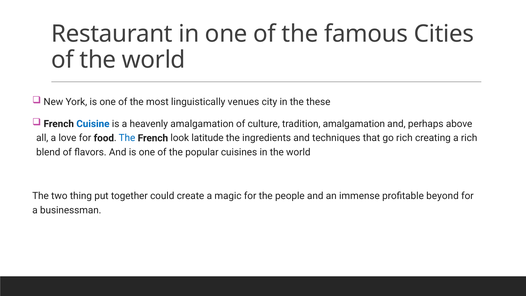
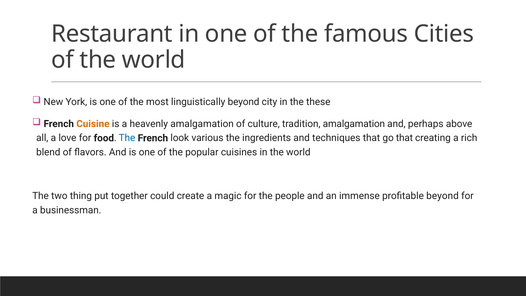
linguistically venues: venues -> beyond (244, 102)
Cuisine colour: blue -> orange (93, 124)
latitude: latitude -> various (208, 138)
go rich: rich -> that (404, 138)
